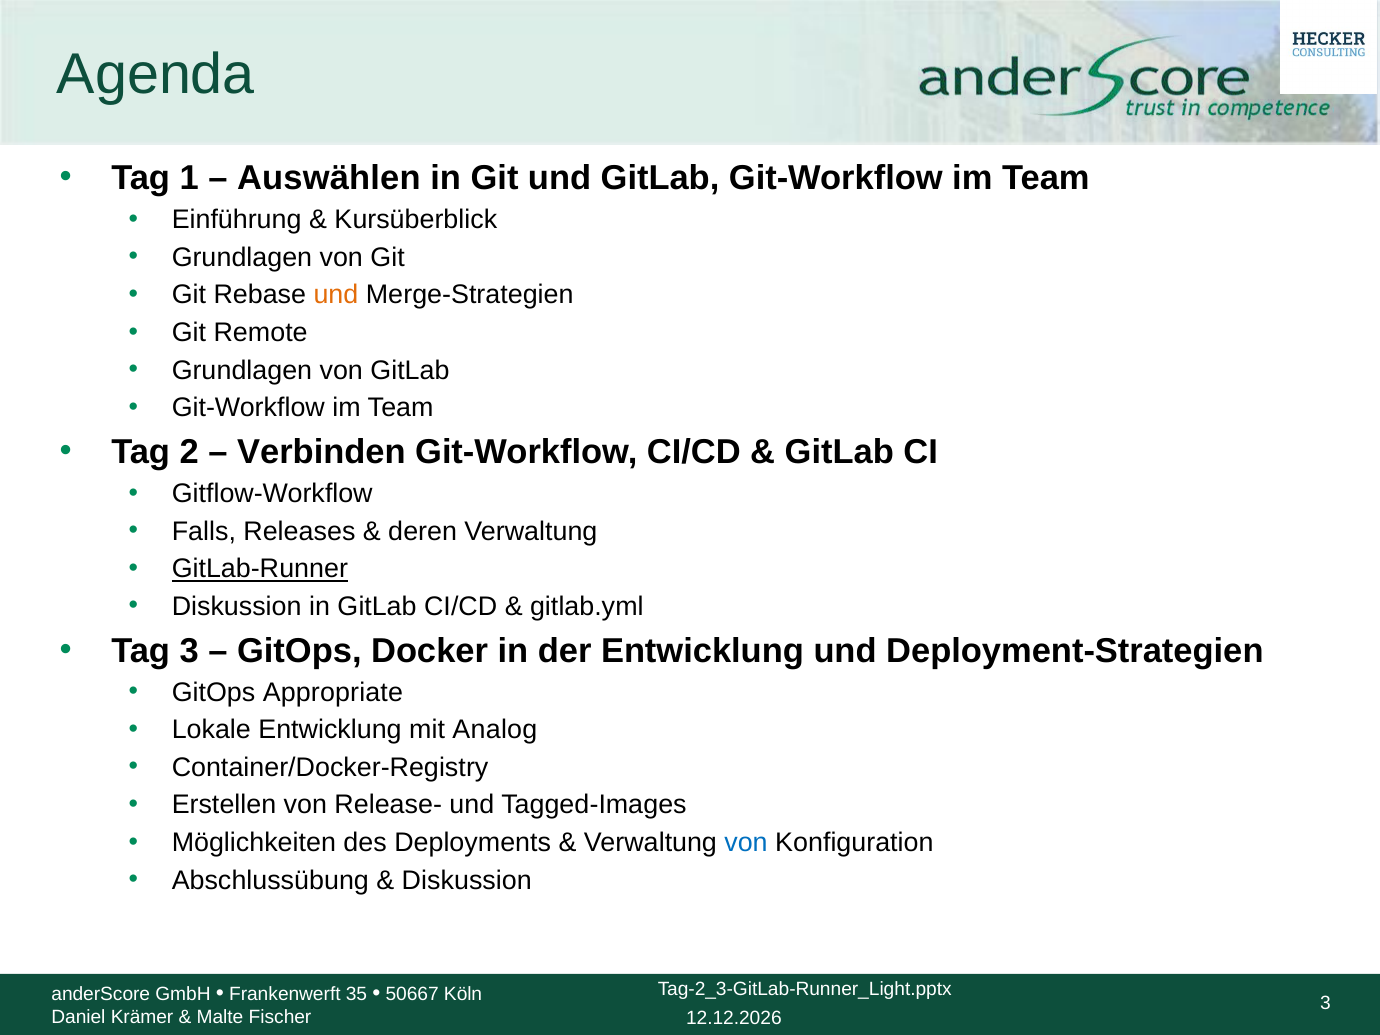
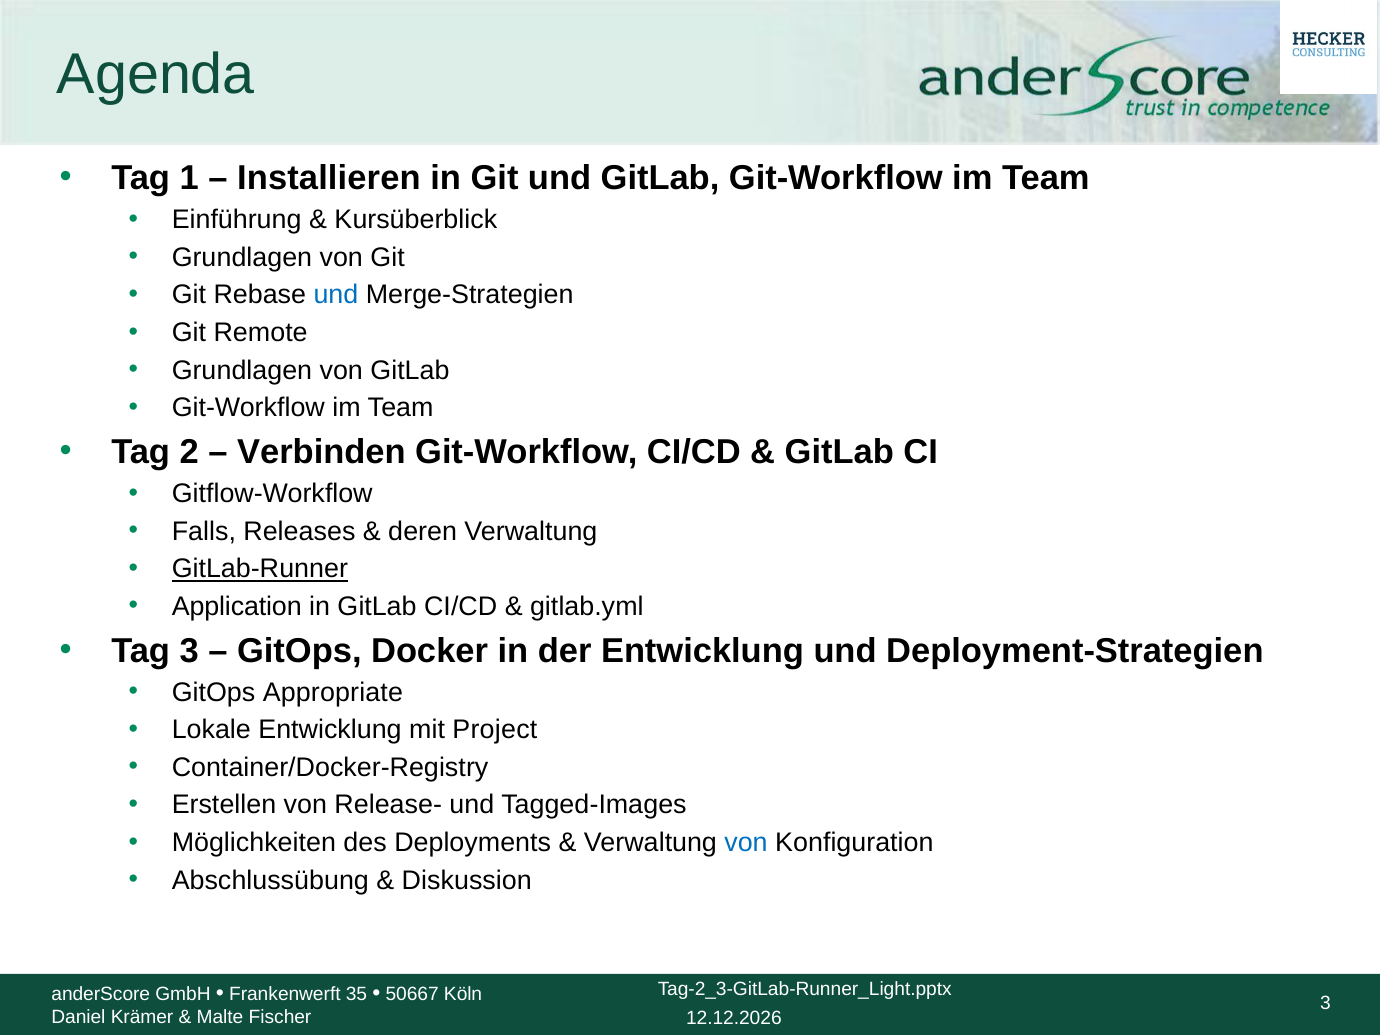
Auswählen: Auswählen -> Installieren (329, 178)
und colour: orange -> blue (336, 295)
Diskussion: Diskussion -> Application (237, 606)
Analog: Analog -> Project (495, 730)
